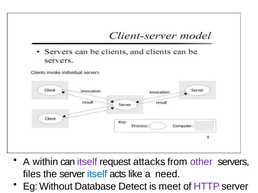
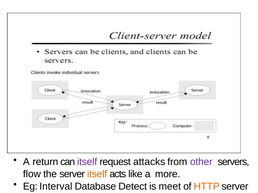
within: within -> return (45, 162)
files: files -> flow (32, 174)
itself colour: blue -> orange (97, 174)
need: need -> more (168, 174)
Without: Without -> Interval (56, 187)
HTTP colour: purple -> orange (207, 187)
